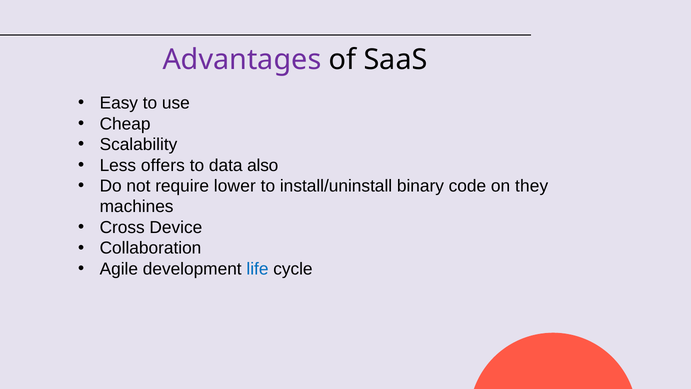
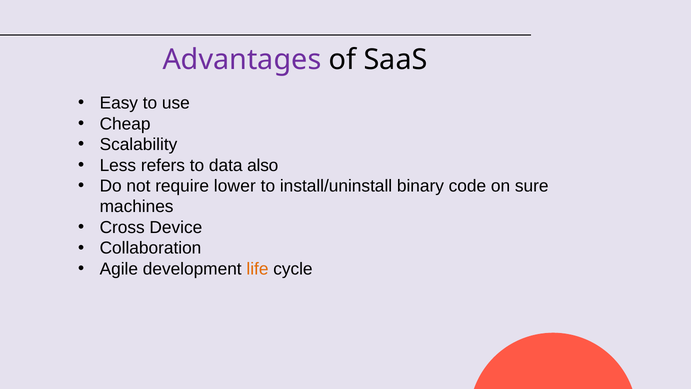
offers: offers -> refers (163, 165)
they: they -> sure (532, 186)
life colour: blue -> orange (257, 269)
